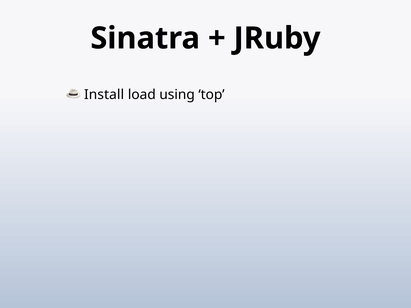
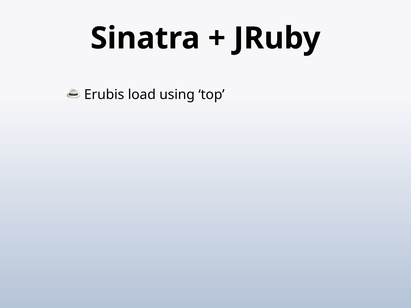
Install: Install -> Erubis (104, 95)
